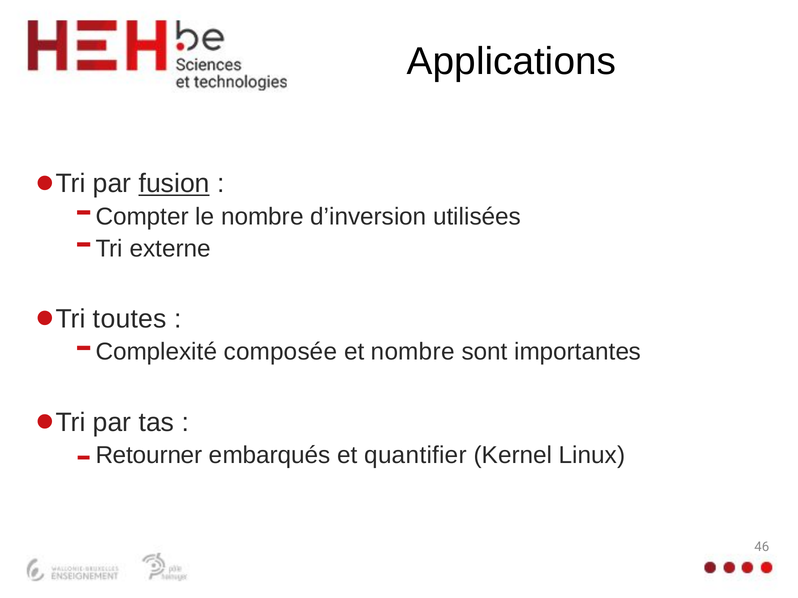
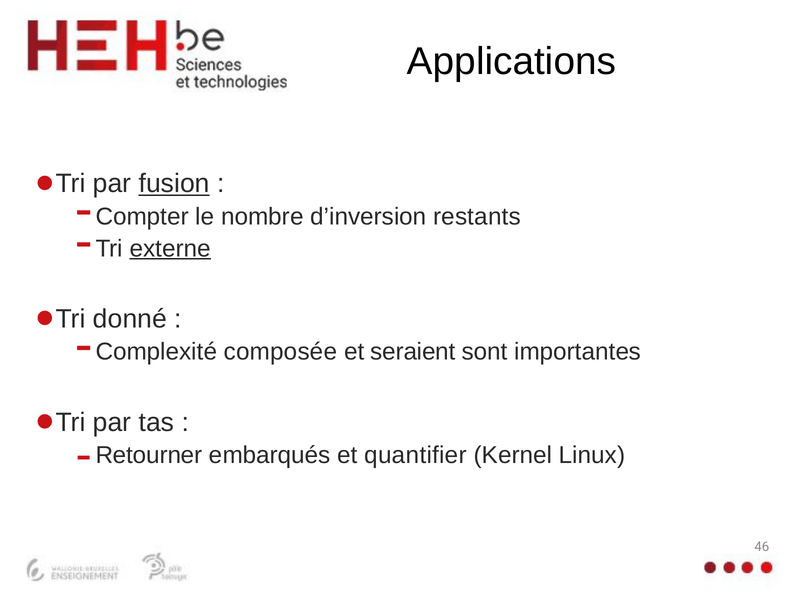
utilisées: utilisées -> restants (477, 217)
externe underline: none -> present (170, 249)
toutes: toutes -> donné (130, 319)
et nombre: nombre -> seraient (413, 352)
